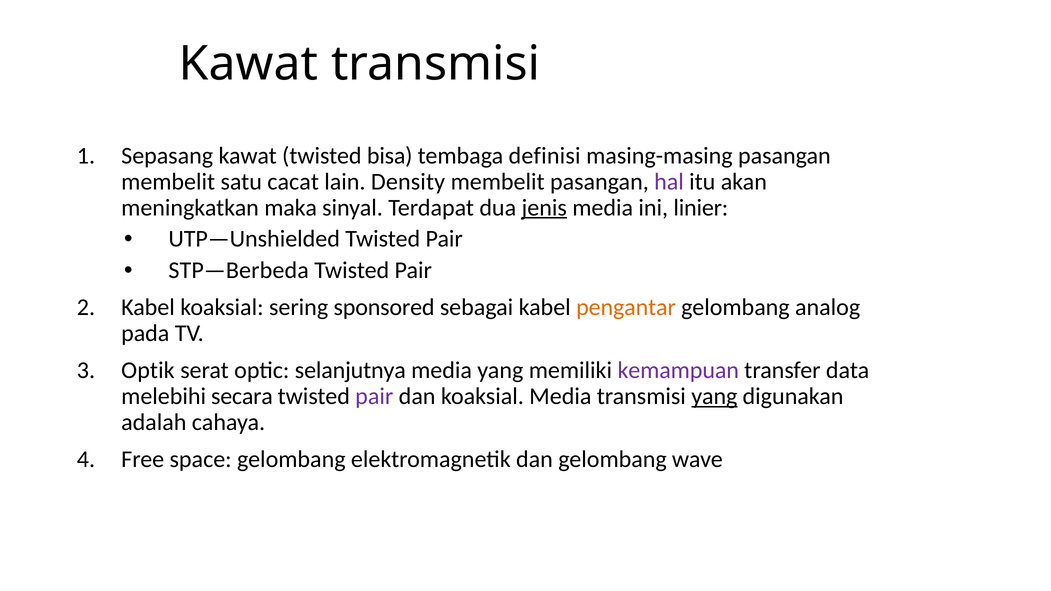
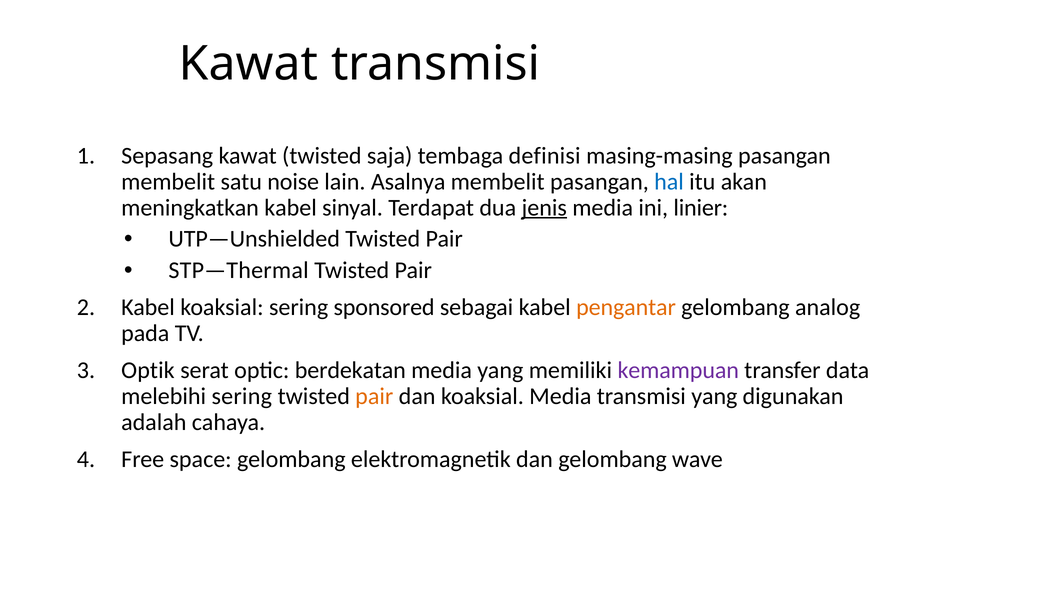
bisa: bisa -> saja (390, 156)
cacat: cacat -> noise (293, 182)
Density: Density -> Asalnya (408, 182)
hal colour: purple -> blue (669, 182)
meningkatkan maka: maka -> kabel (291, 208)
STP—Berbeda: STP—Berbeda -> STP—Thermal (239, 271)
selanjutnya: selanjutnya -> berdekatan (350, 371)
melebihi secara: secara -> sering (242, 397)
pair colour: purple -> orange (374, 397)
yang underline: present -> none (714, 397)
